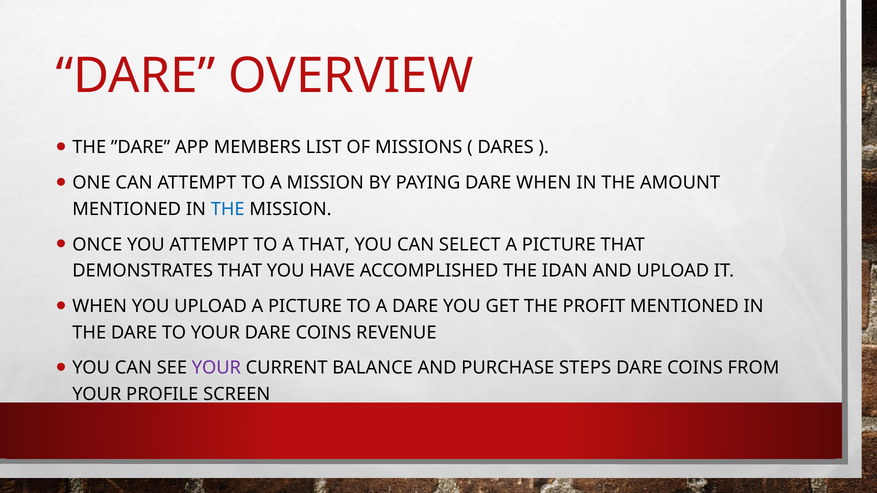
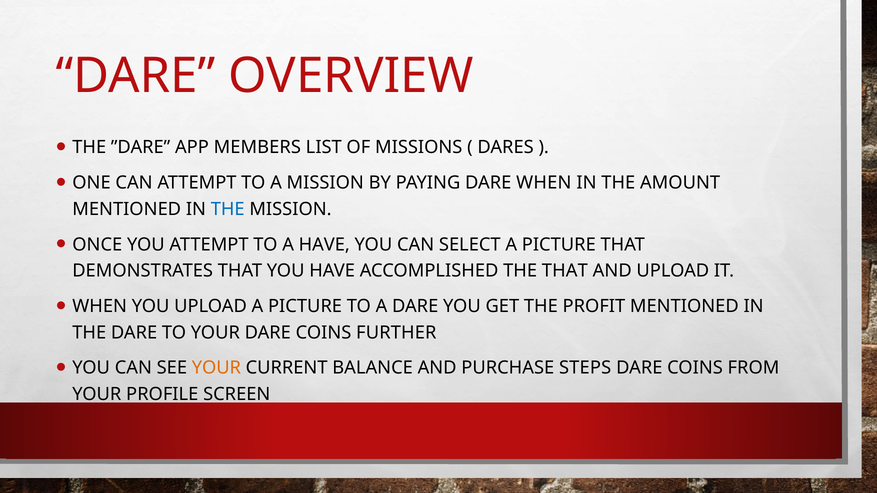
A THAT: THAT -> HAVE (324, 245)
THE IDAN: IDAN -> THAT (565, 271)
REVENUE: REVENUE -> FURTHER (396, 333)
YOUR colour: purple -> orange (216, 368)
